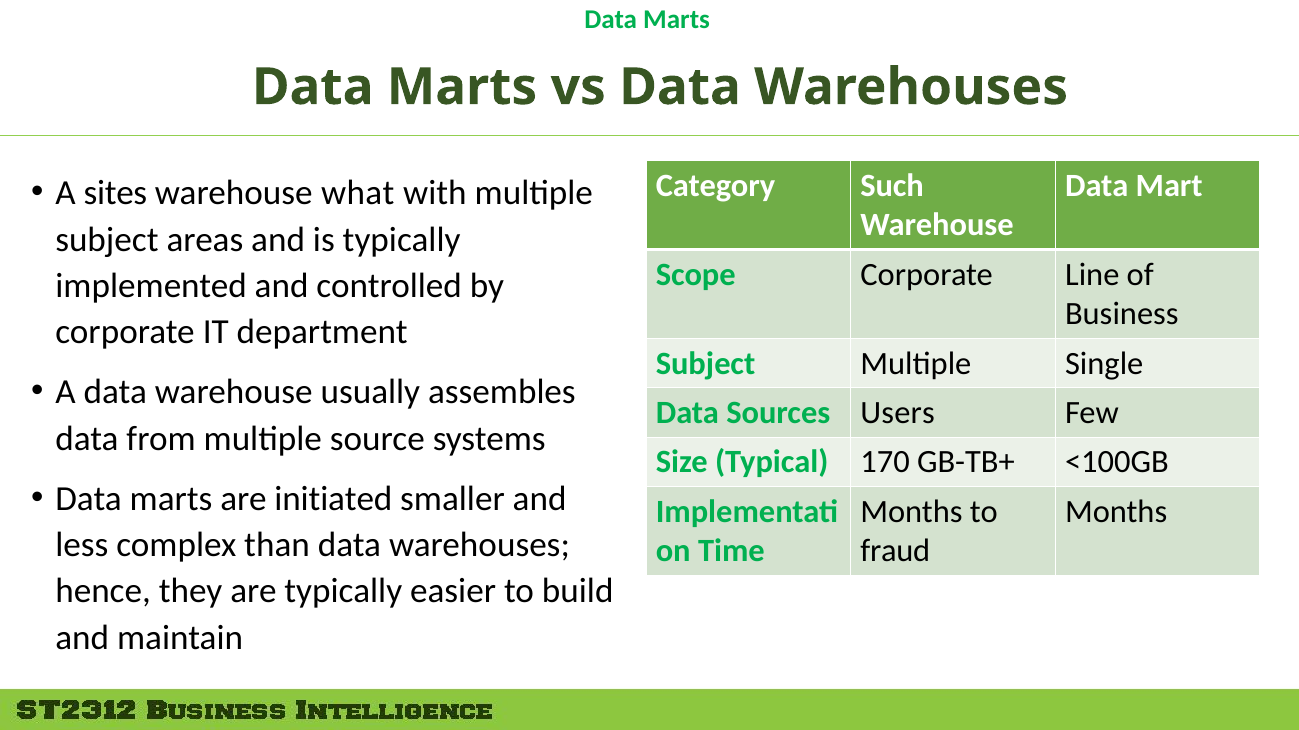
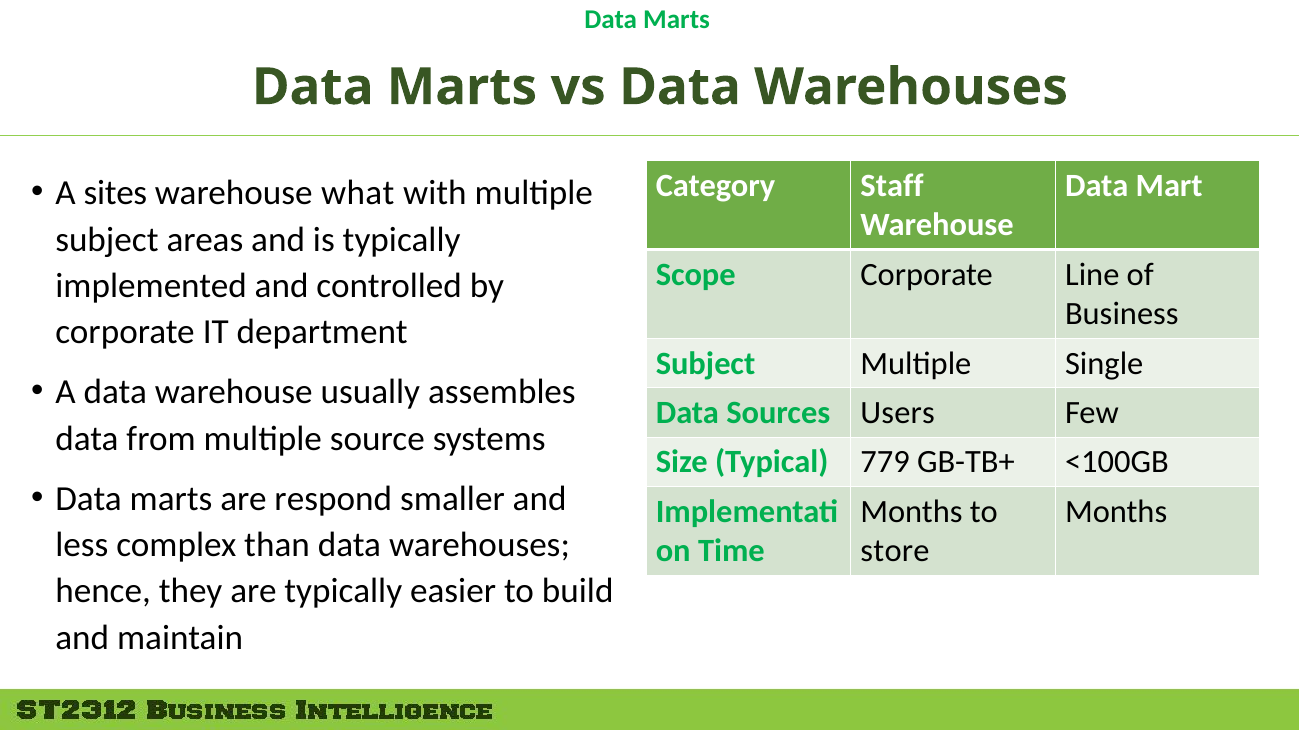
Such: Such -> Staff (892, 186)
170: 170 -> 779 (885, 463)
initiated: initiated -> respond (333, 499)
fraud: fraud -> store (895, 552)
